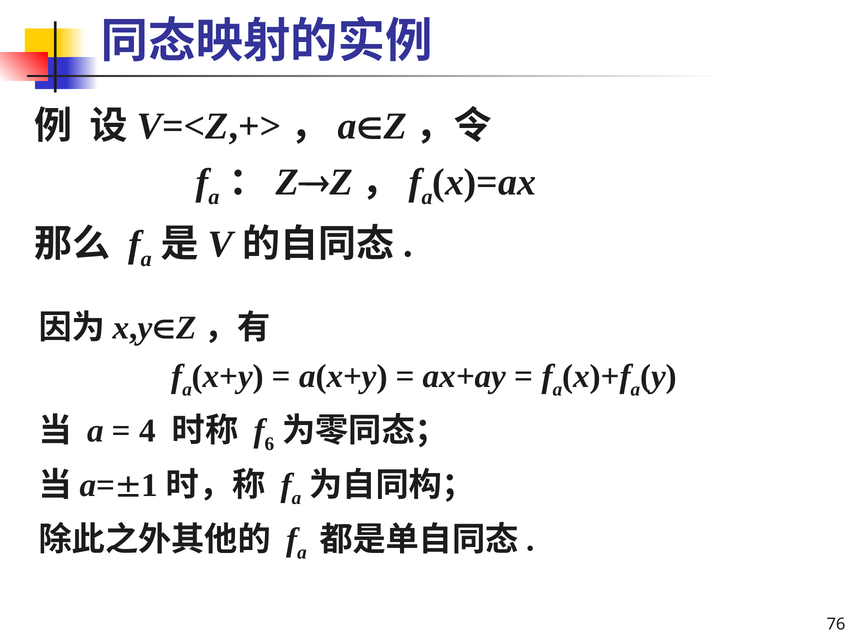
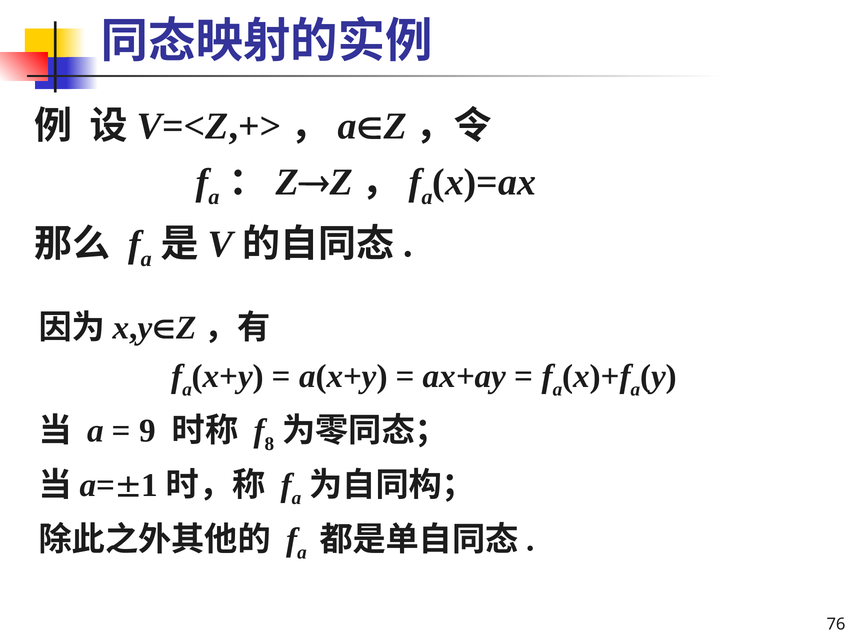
4: 4 -> 9 (147, 431)
6: 6 -> 8 (269, 444)
